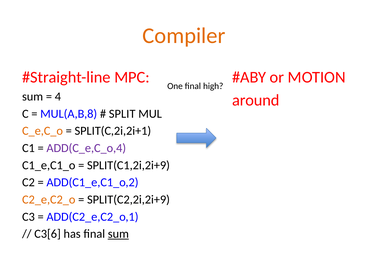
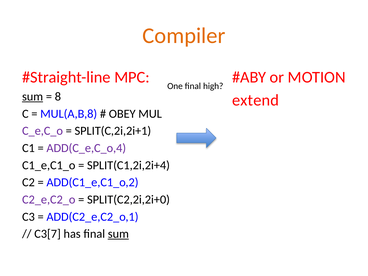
sum underline: none -> present (33, 97)
4: 4 -> 8 (58, 97)
around: around -> extend (256, 100)
SPLIT: SPLIT -> OBEY (122, 114)
C_e,C_o colour: orange -> purple (43, 131)
SPLIT(C1,2i,2i+9: SPLIT(C1,2i,2i+9 -> SPLIT(C1,2i,2i+4 (128, 165)
C2_e,C2_o colour: orange -> purple (49, 200)
SPLIT(C2,2i,2i+9: SPLIT(C2,2i,2i+9 -> SPLIT(C2,2i,2i+0 (128, 200)
C3[6: C3[6 -> C3[7 (48, 234)
